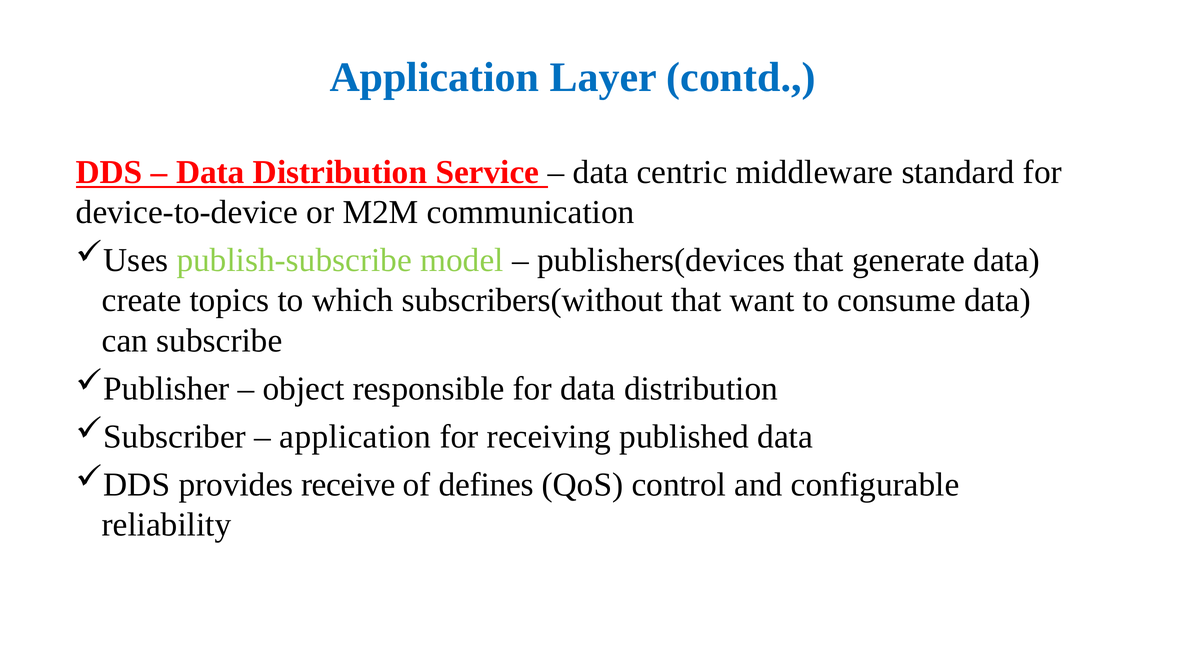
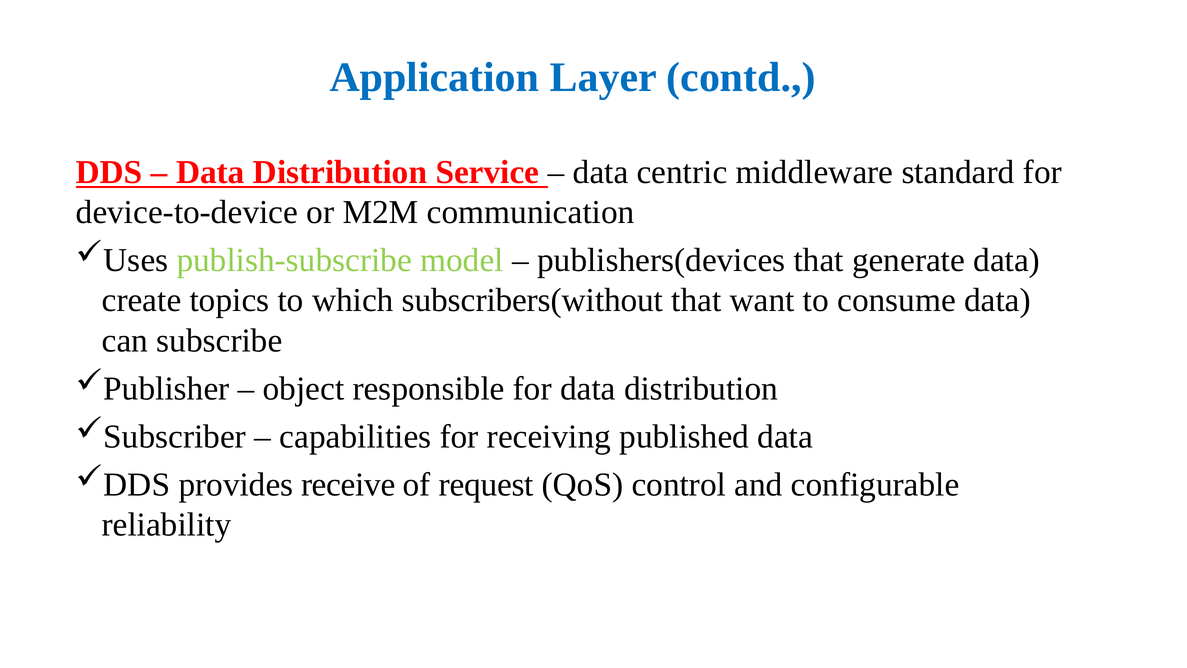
application: application -> capabilities (355, 436)
defines: defines -> request (486, 484)
